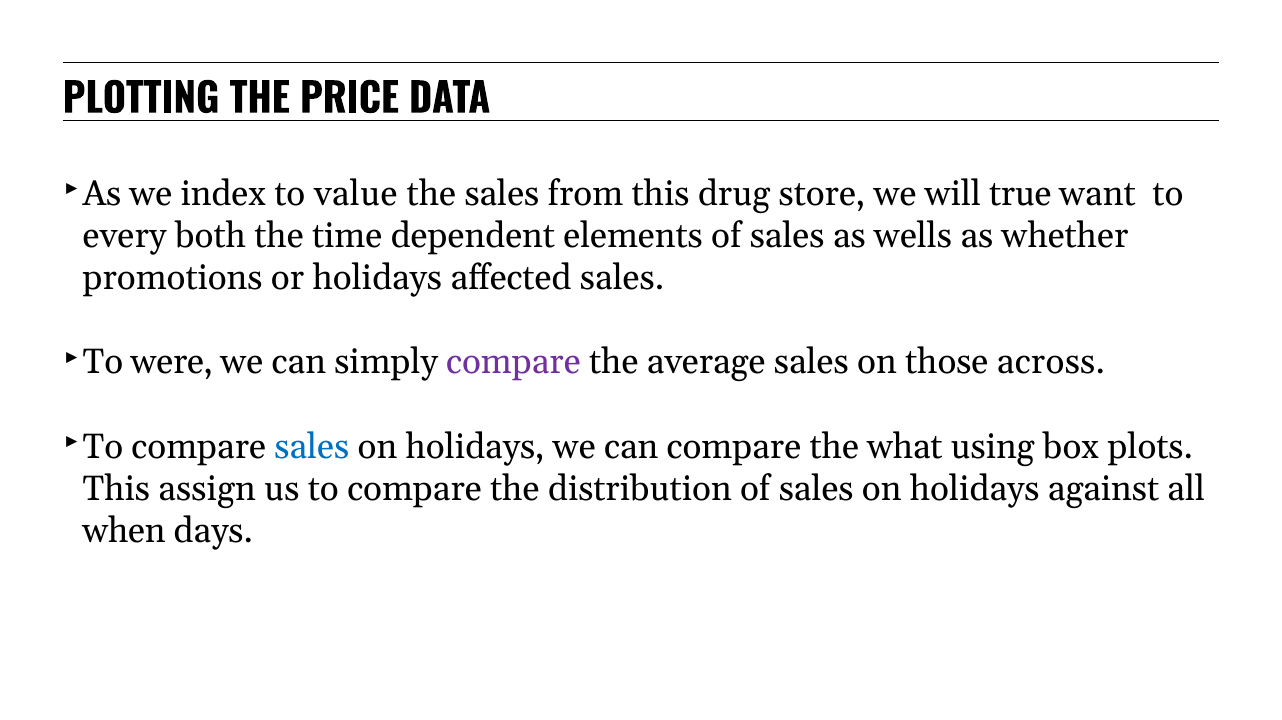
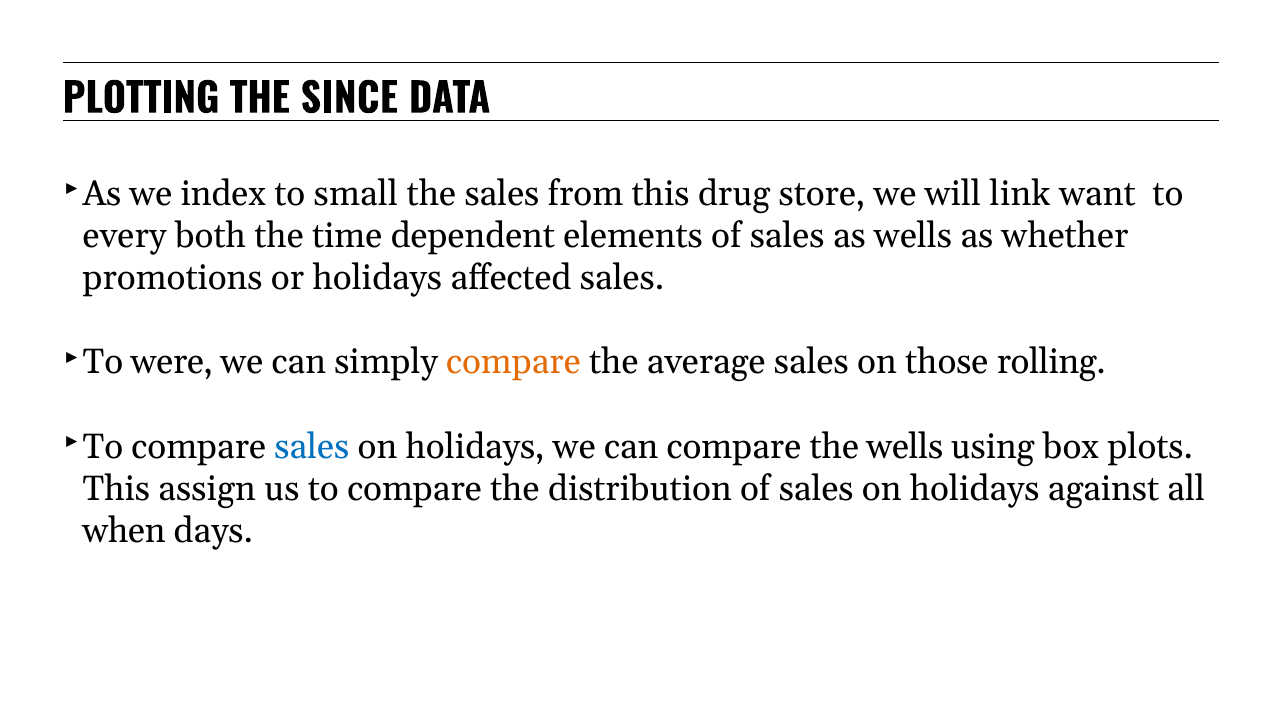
PRICE: PRICE -> SINCE (349, 99)
value: value -> small (356, 194)
true: true -> link (1020, 194)
compare colour: purple -> orange (513, 362)
across: across -> rolling (1051, 362)
the what: what -> wells (905, 446)
